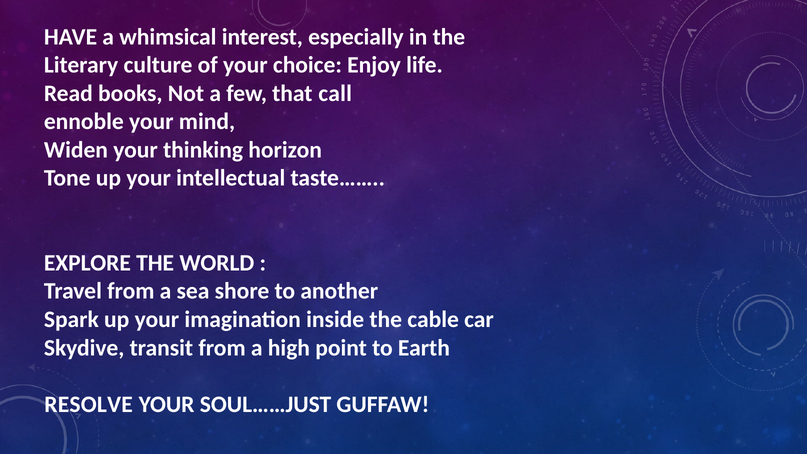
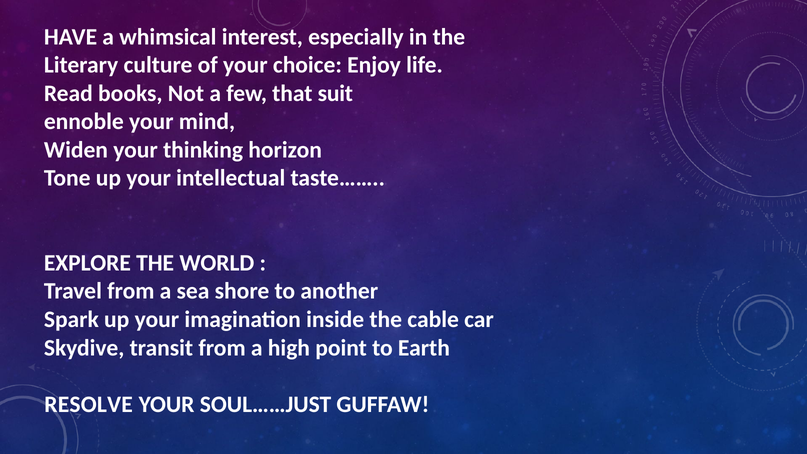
call: call -> suit (335, 93)
